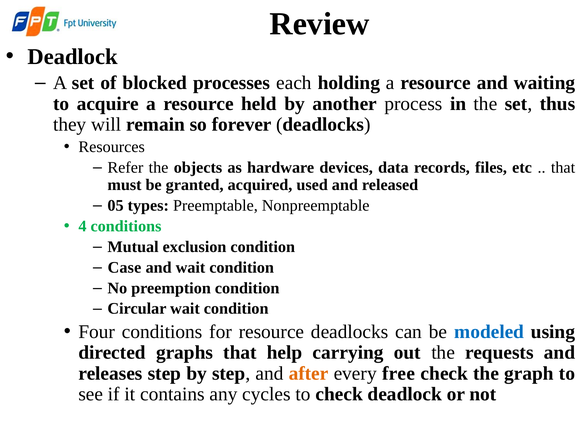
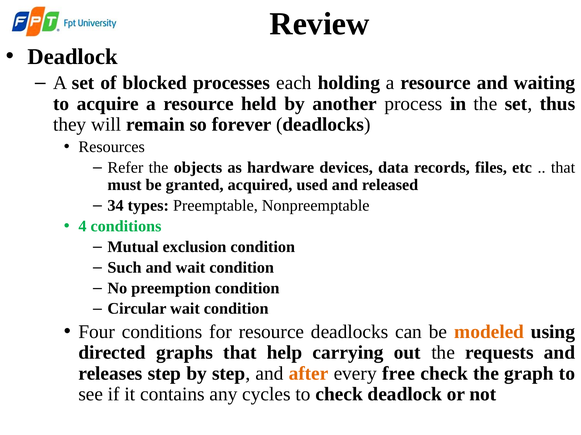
05: 05 -> 34 (116, 206)
Case: Case -> Such (125, 268)
modeled colour: blue -> orange (489, 332)
